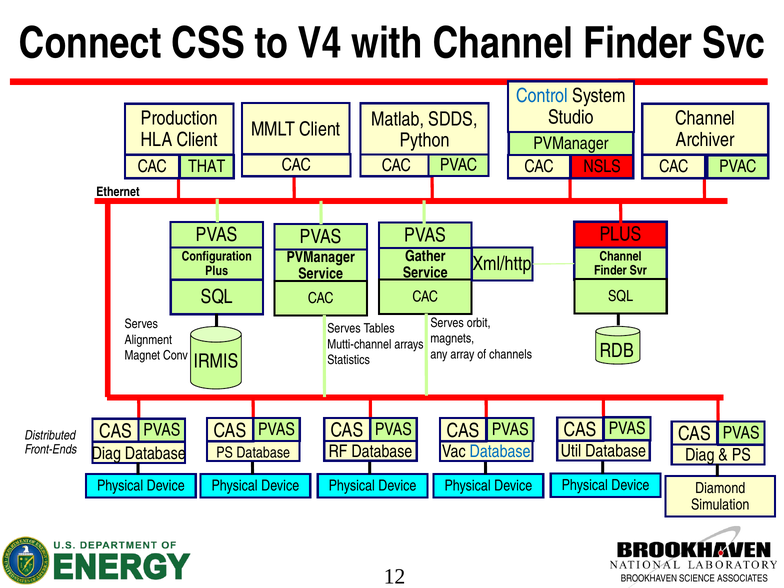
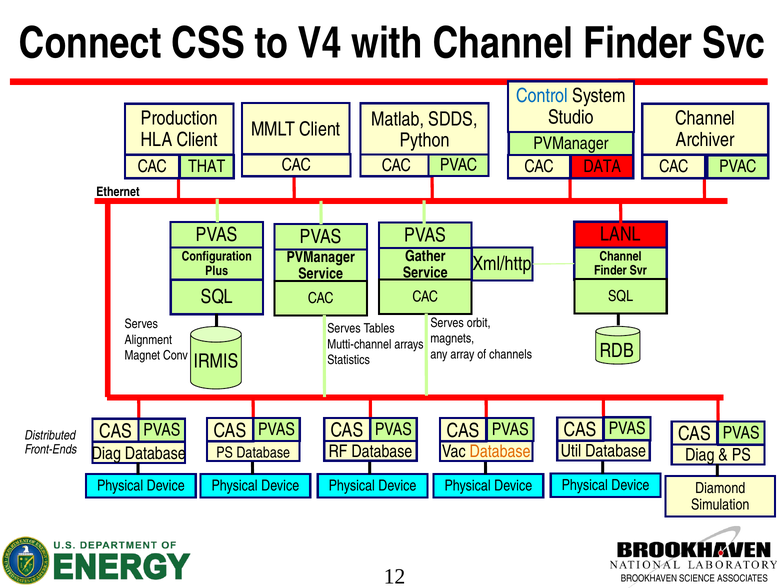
NSLS: NSLS -> DATA (602, 167)
PLUS: PLUS -> LANL (620, 234)
Database colour: blue -> orange (500, 451)
